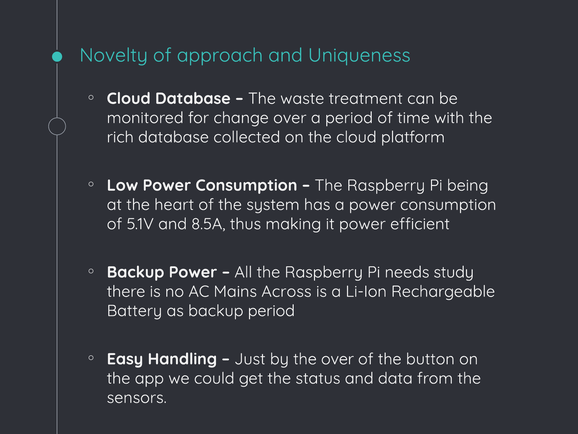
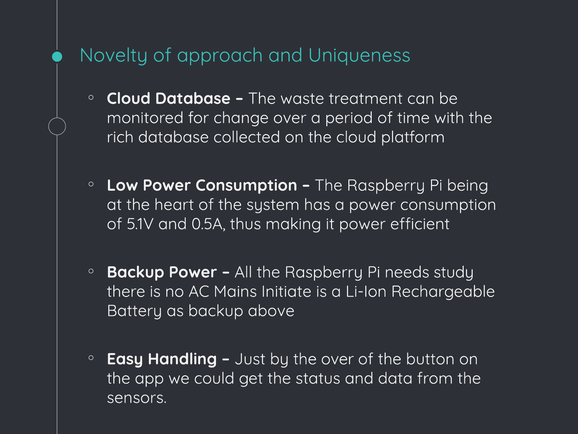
8.5A: 8.5A -> 0.5A (209, 224)
Across: Across -> Initiate (286, 291)
backup period: period -> above (271, 310)
